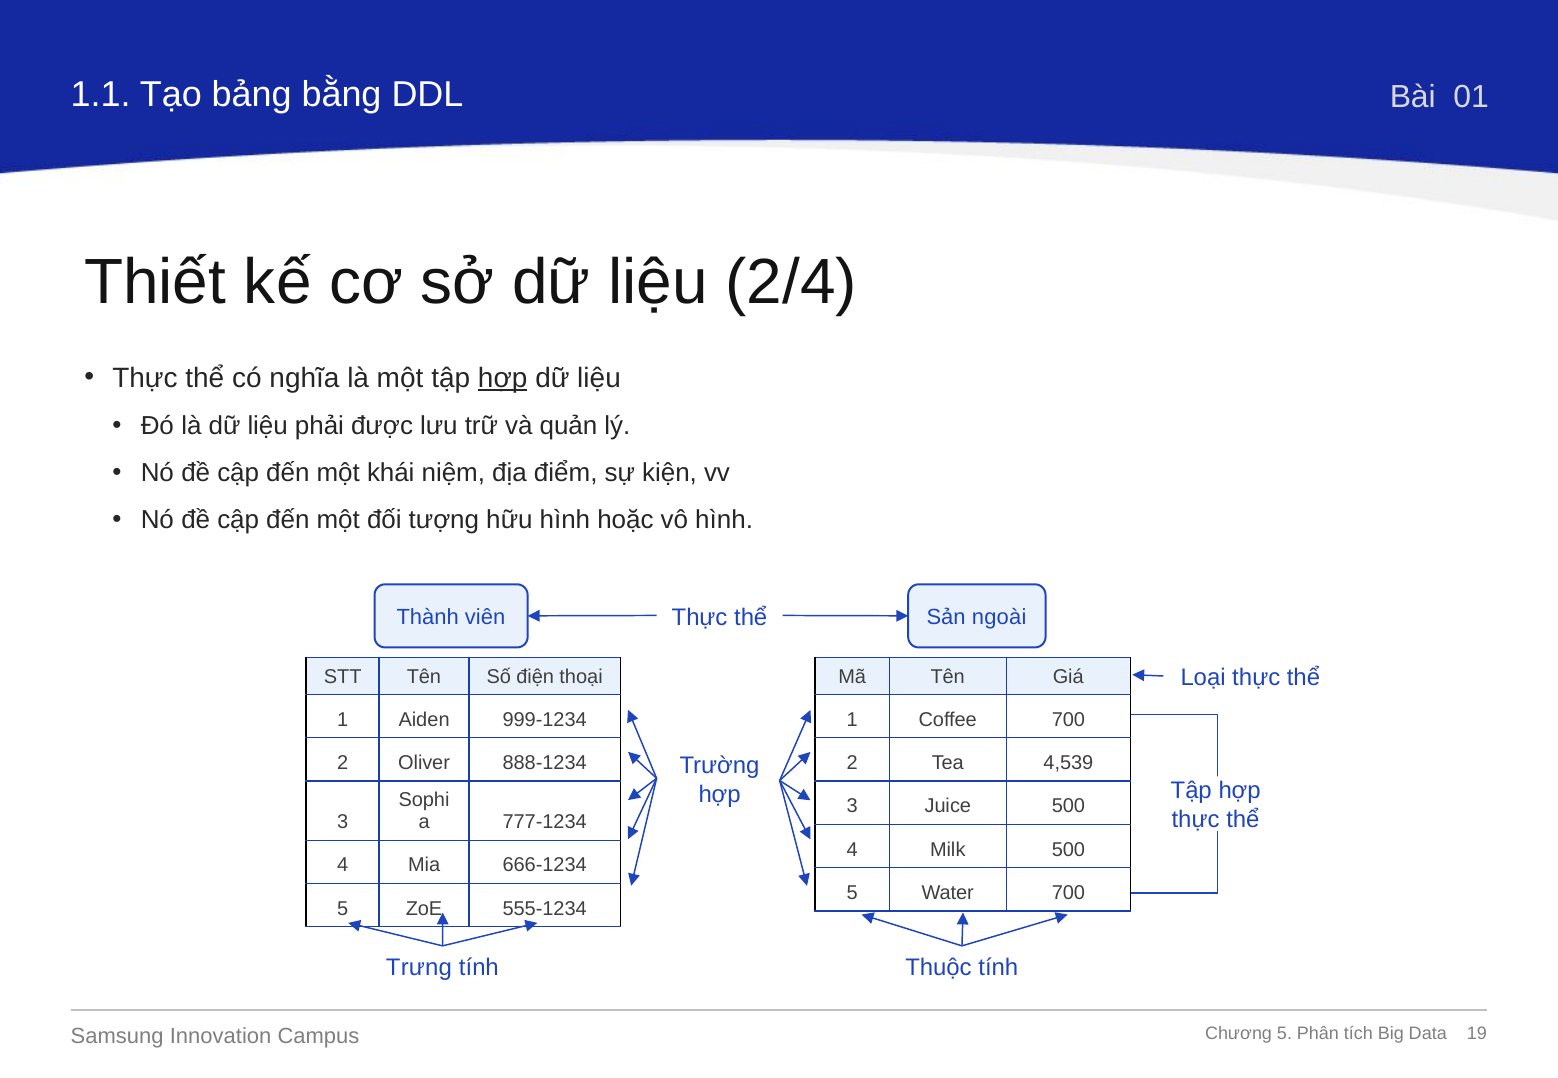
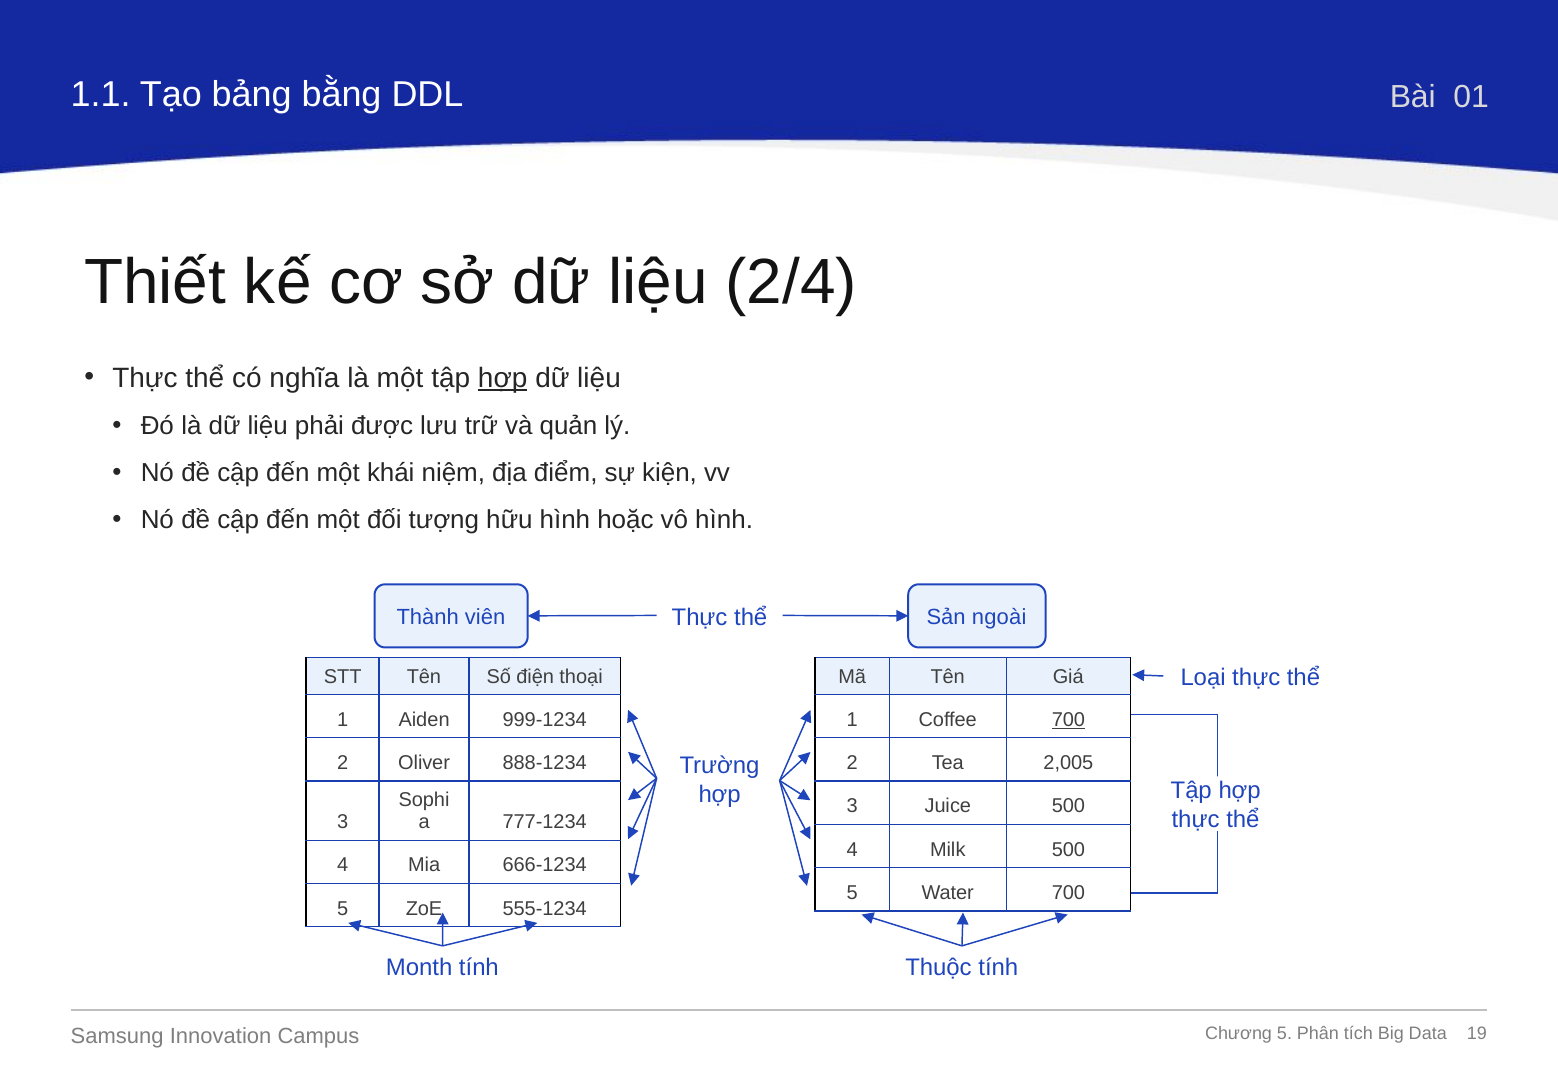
700 underline: none -> present (1068, 720)
4,539: 4,539 -> 2,005 (1068, 763)
Trưng: Trưng -> Month (419, 968)
